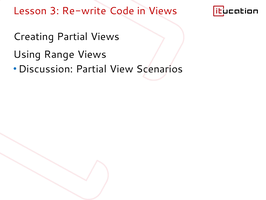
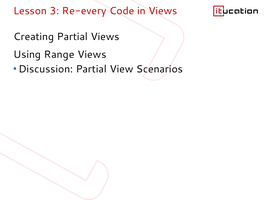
Re-write: Re-write -> Re-every (84, 11)
